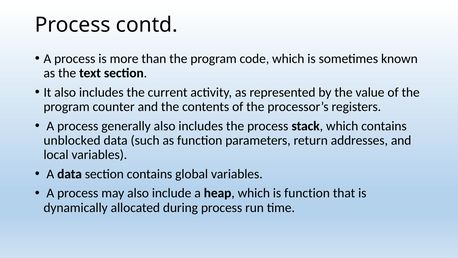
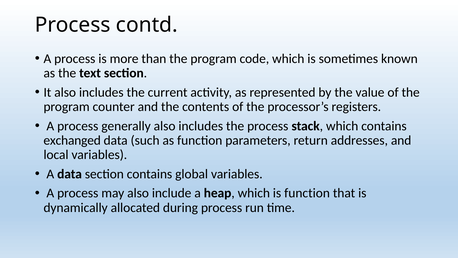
unblocked: unblocked -> exchanged (72, 140)
